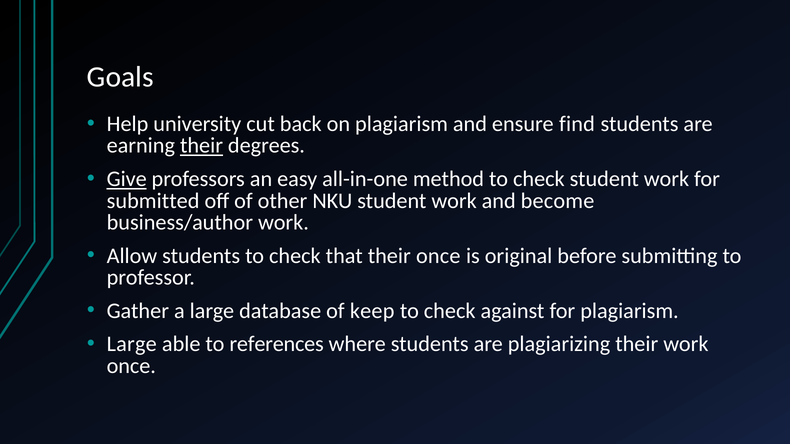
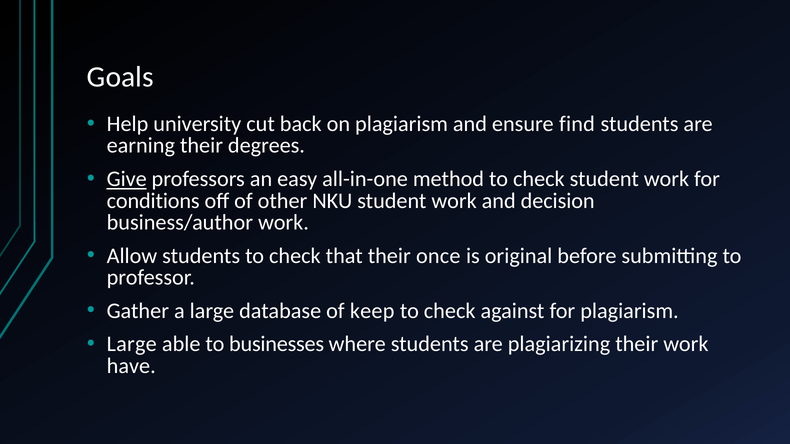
their underline: present -> none (202, 146)
submitted: submitted -> conditions (153, 201)
become: become -> decision (558, 201)
references: references -> businesses (277, 345)
once: once -> have (131, 366)
